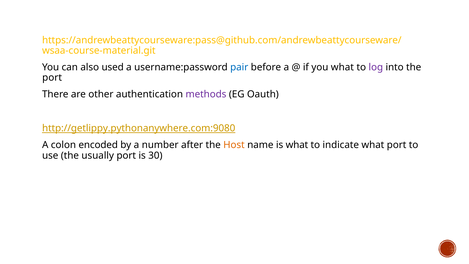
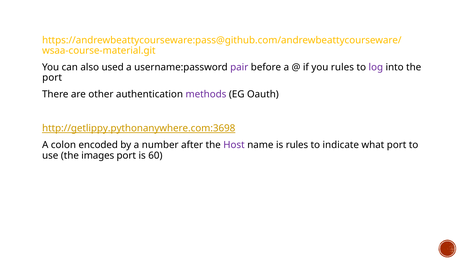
pair colour: blue -> purple (239, 67)
you what: what -> rules (342, 67)
http://getlippy.pythonanywhere.com:9080: http://getlippy.pythonanywhere.com:9080 -> http://getlippy.pythonanywhere.com:3698 (139, 128)
Host colour: orange -> purple (234, 145)
is what: what -> rules (297, 145)
usually: usually -> images (98, 155)
30: 30 -> 60 (155, 155)
